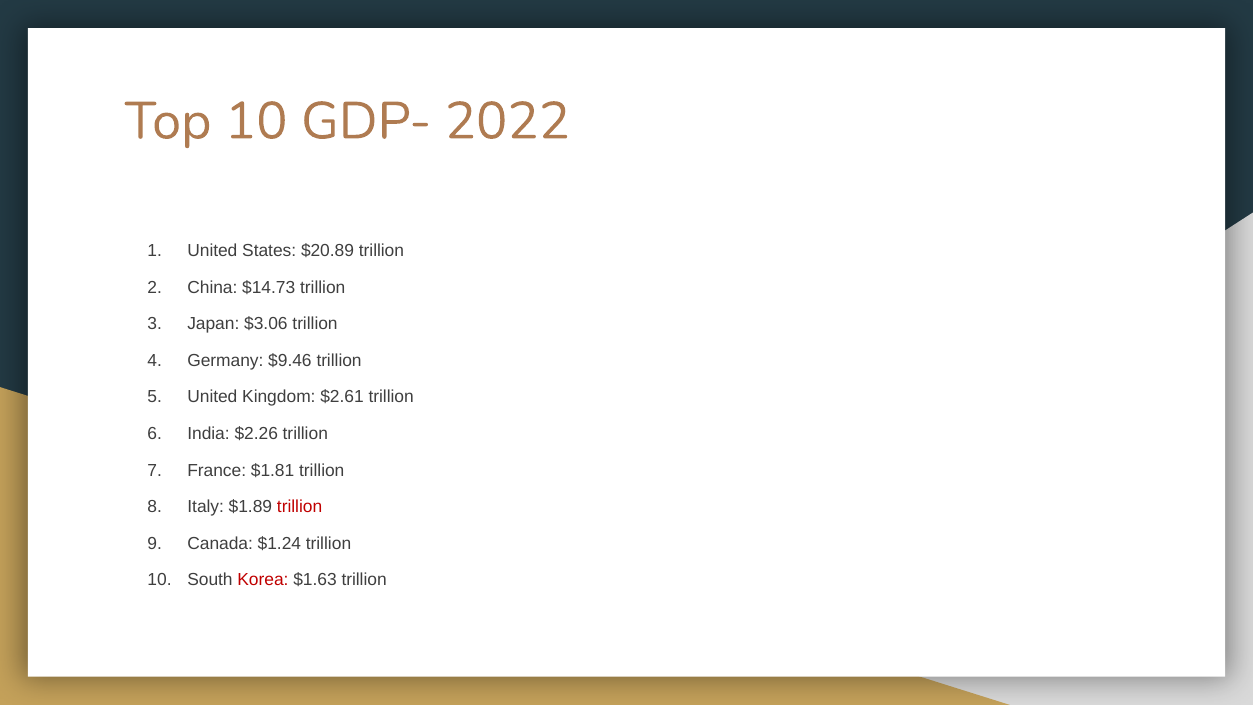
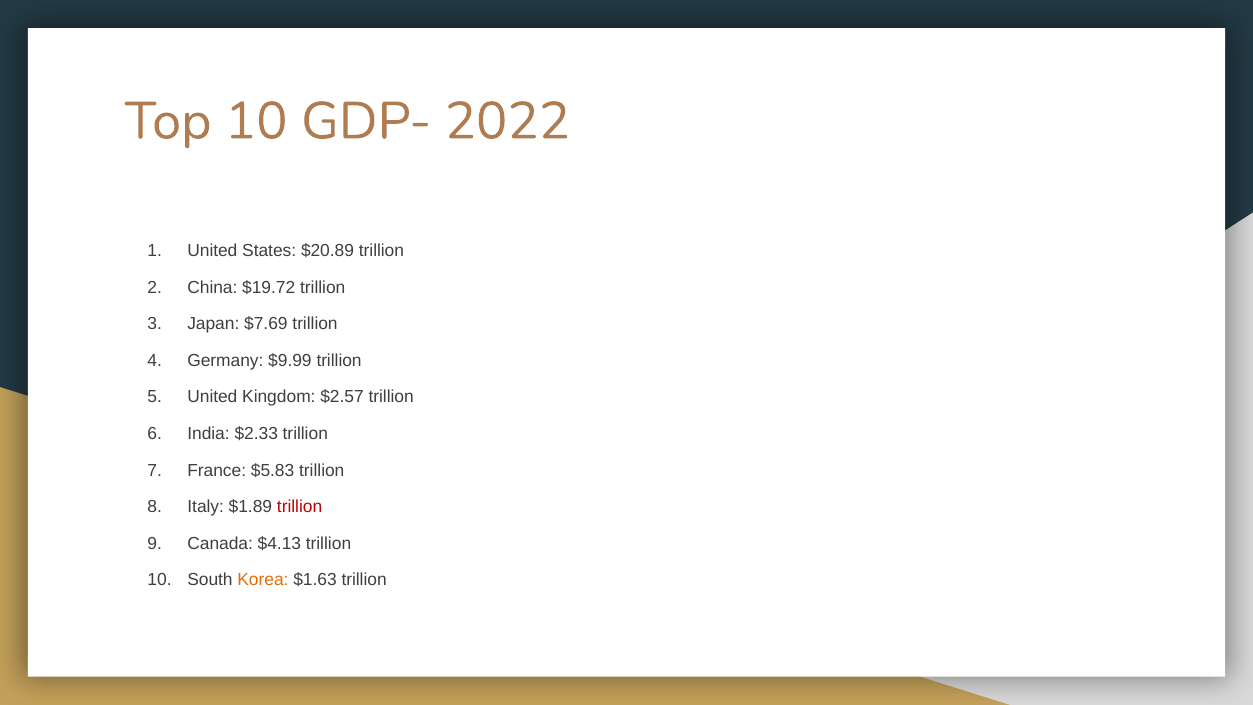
$14.73: $14.73 -> $19.72 (269, 287)
$3.06: $3.06 -> $7.69 (266, 324)
$9.46: $9.46 -> $9.99 (290, 360)
$2.61: $2.61 -> $2.57 (342, 397)
$2.26: $2.26 -> $2.33 (256, 434)
$1.81: $1.81 -> $5.83 (273, 470)
$1.24: $1.24 -> $4.13 (279, 543)
Korea colour: red -> orange (263, 580)
